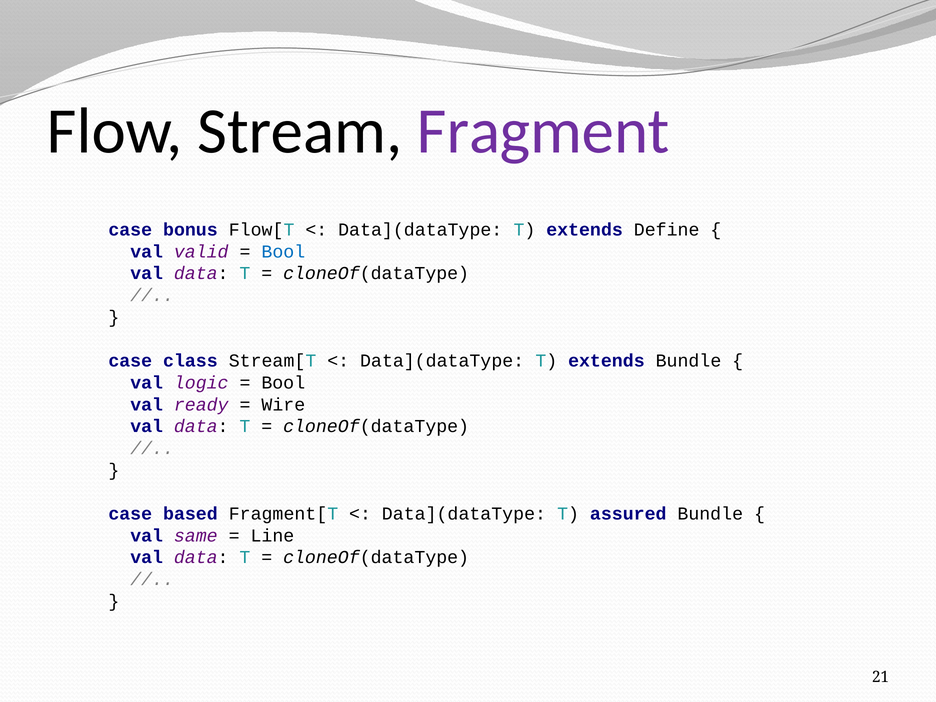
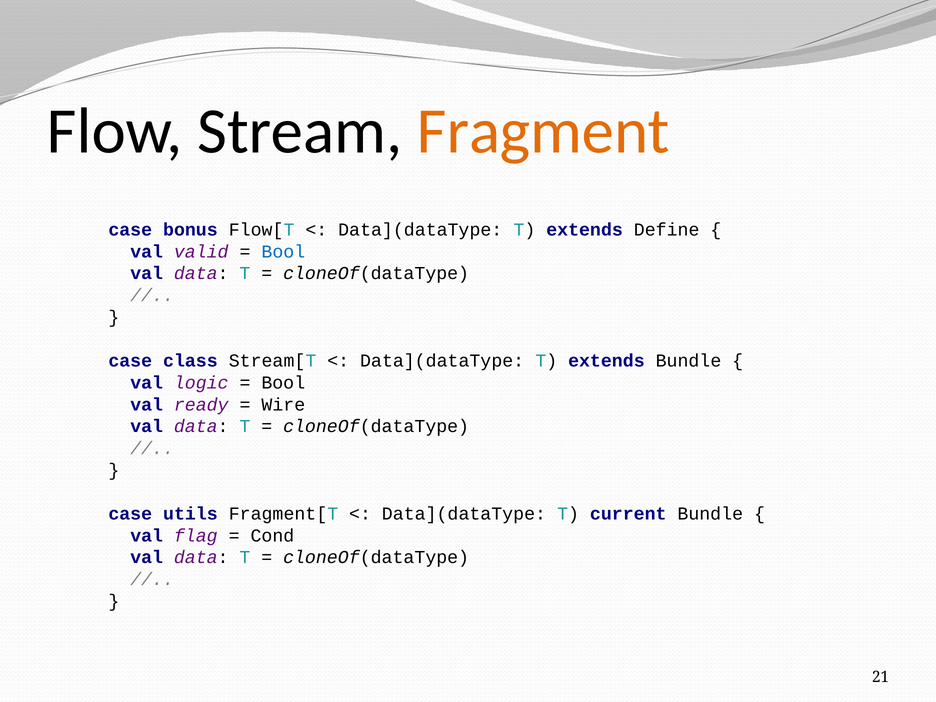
Fragment colour: purple -> orange (543, 131)
based: based -> utils (190, 514)
assured: assured -> current (628, 514)
same: same -> flag (196, 536)
Line: Line -> Cond (272, 536)
